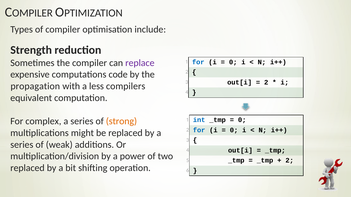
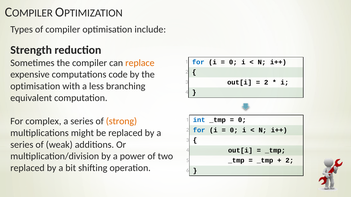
replace colour: purple -> orange (140, 63)
propagation: propagation -> optimisation (35, 86)
compilers: compilers -> branching (126, 86)
